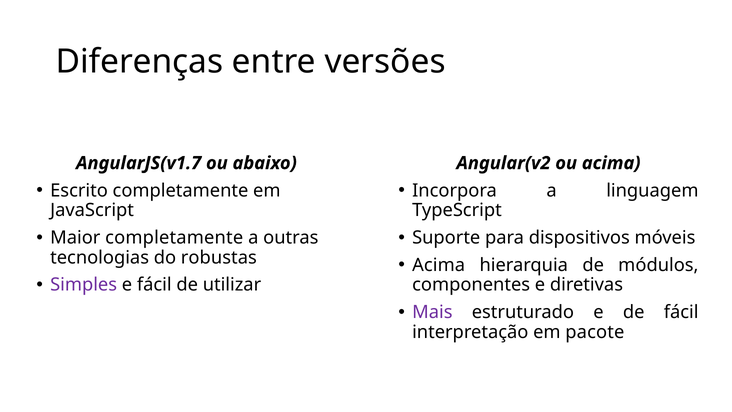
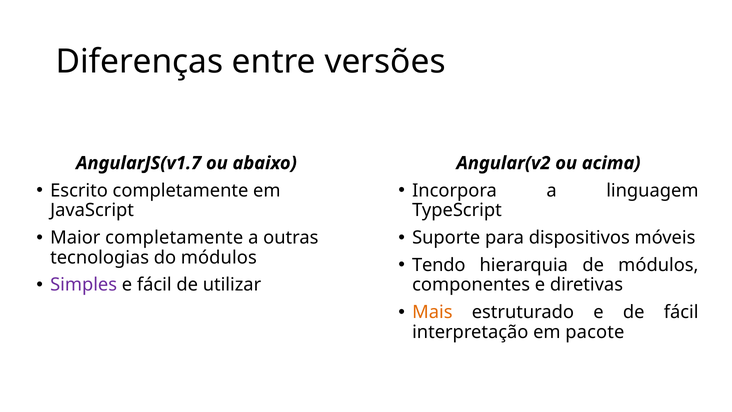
do robustas: robustas -> módulos (219, 257)
Acima: Acima -> Tendo (439, 265)
Mais colour: purple -> orange (432, 312)
